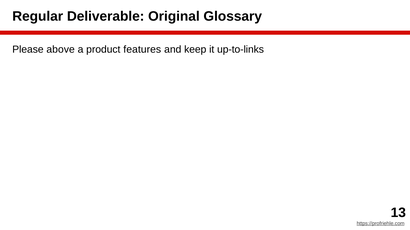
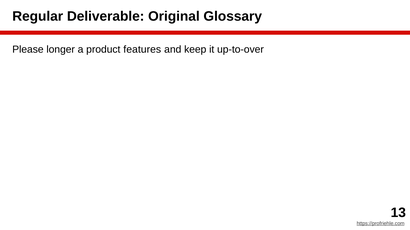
above: above -> longer (61, 50)
up-to-links: up-to-links -> up-to-over (240, 50)
